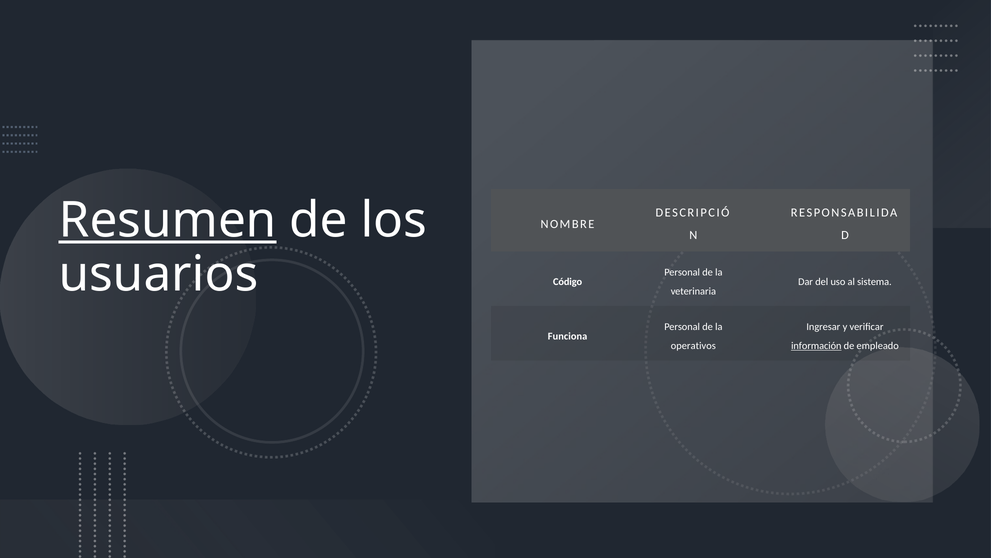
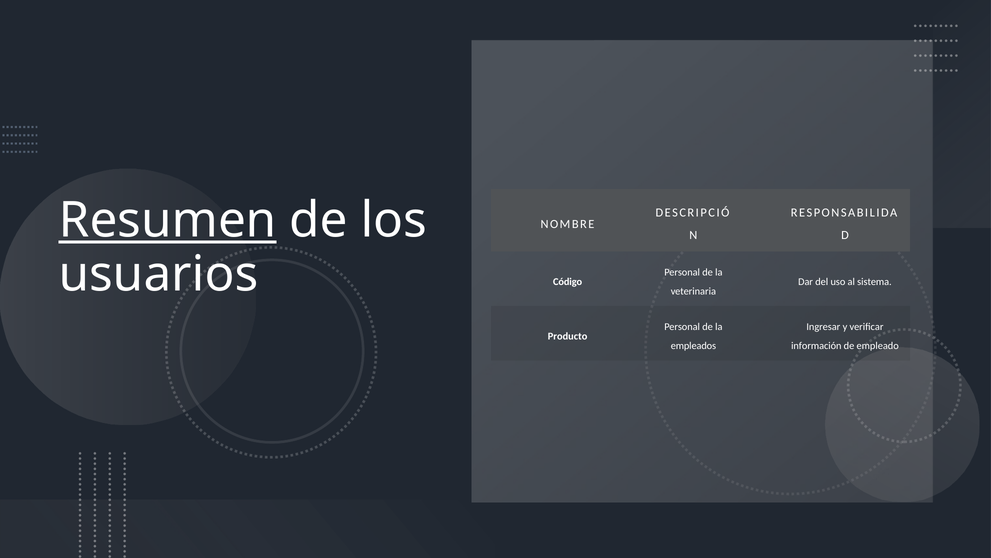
Funciona: Funciona -> Producto (568, 336)
operativos: operativos -> empleados (693, 346)
información underline: present -> none (816, 346)
